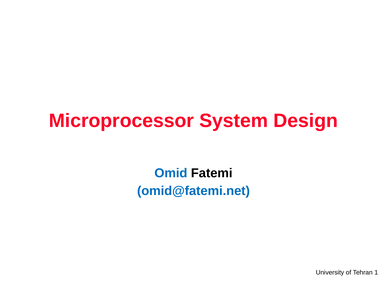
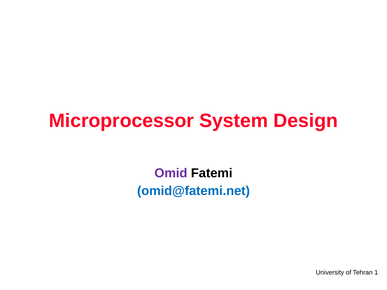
Omid colour: blue -> purple (171, 173)
